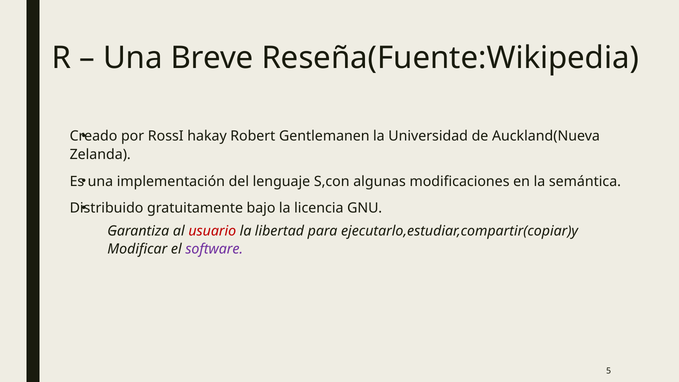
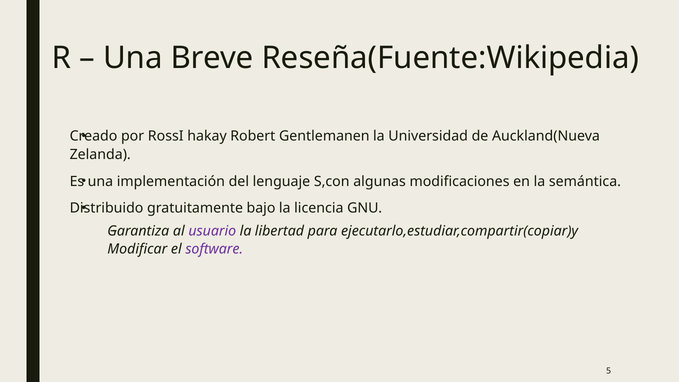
usuario colour: red -> purple (212, 231)
